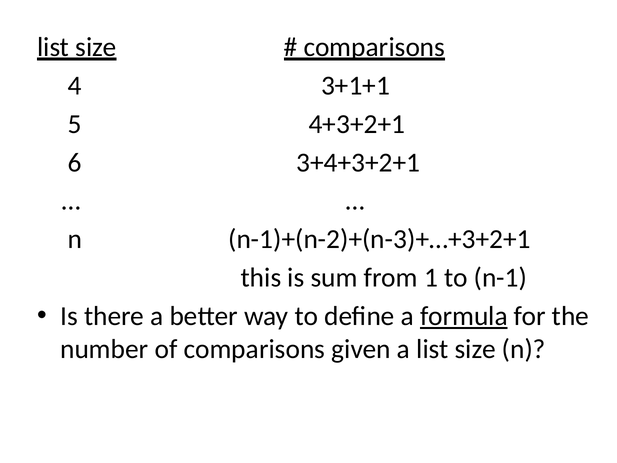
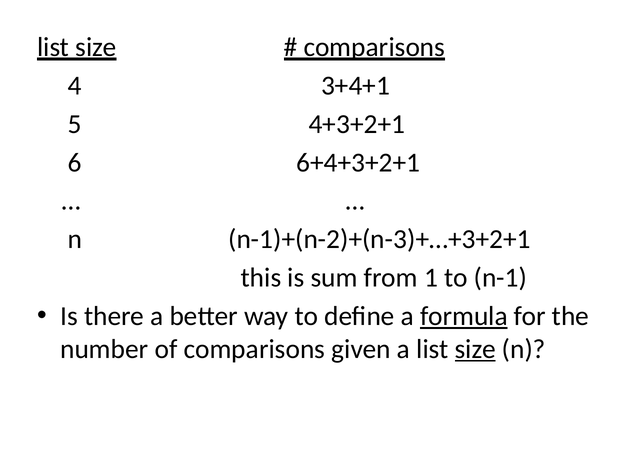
3+1+1: 3+1+1 -> 3+4+1 (355, 86)
3+4+3+2+1: 3+4+3+2+1 -> 6+4+3+2+1 (358, 162)
size underline: none -> present (475, 349)
